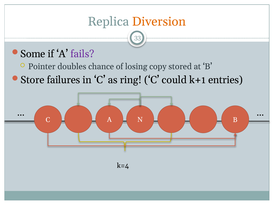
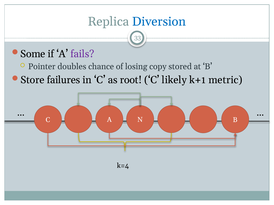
Diversion colour: orange -> blue (159, 22)
ring: ring -> root (131, 80)
could: could -> likely (174, 80)
entries: entries -> metric (225, 80)
